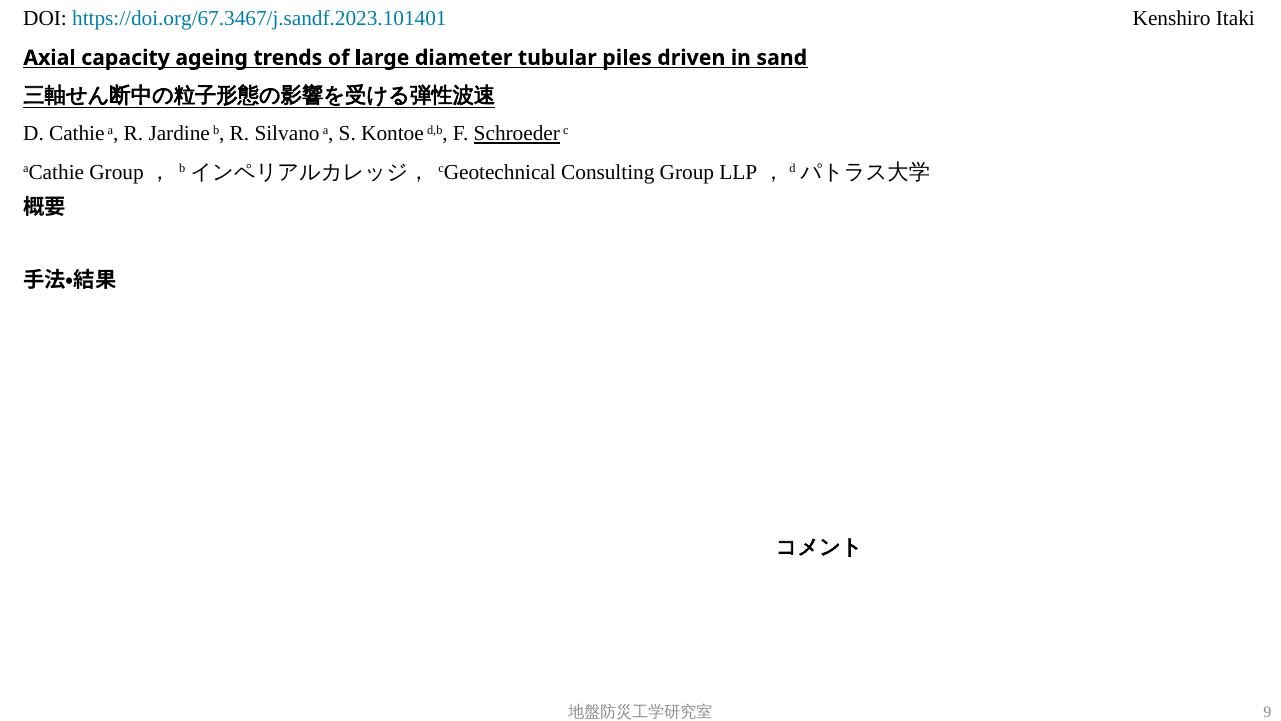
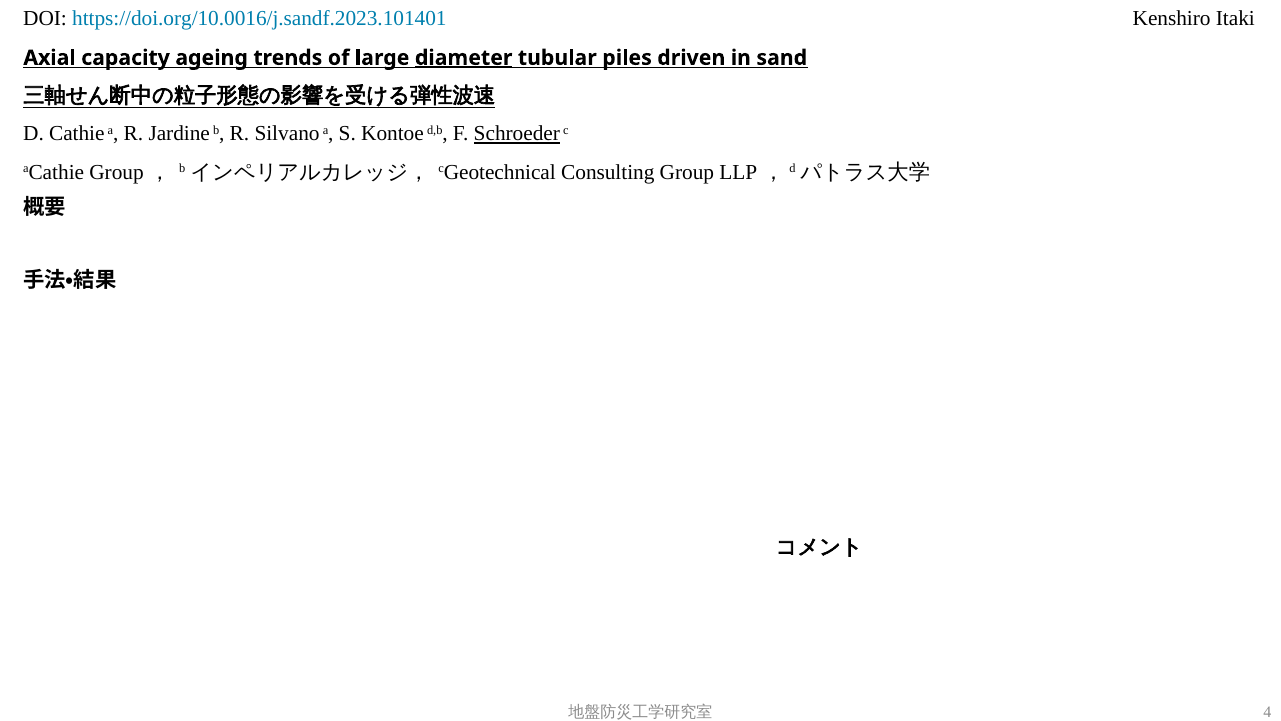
https://doi.org/67.3467/j.sandf.2023.101401: https://doi.org/67.3467/j.sandf.2023.101401 -> https://doi.org/10.0016/j.sandf.2023.101401 (259, 19)
diameter underline: none -> present (464, 58)
9: 9 -> 4 (1267, 712)
